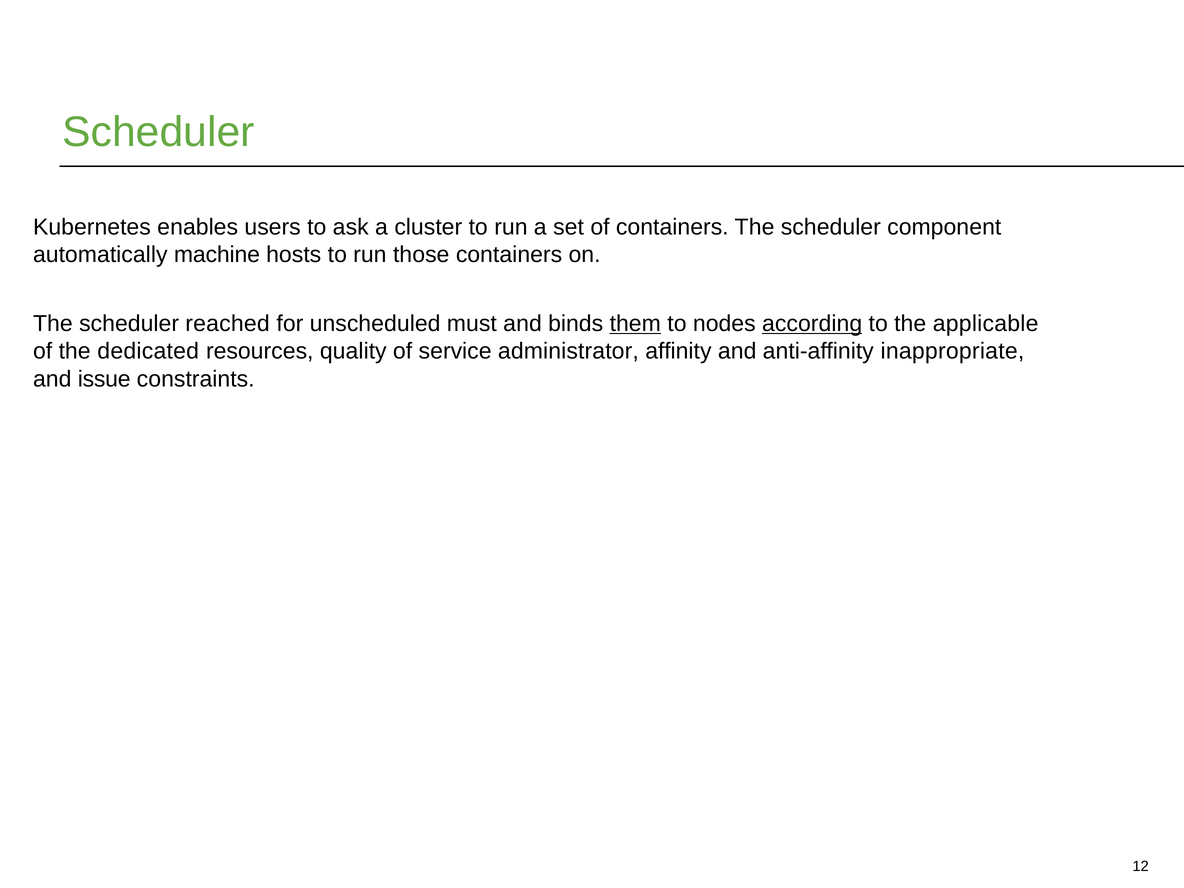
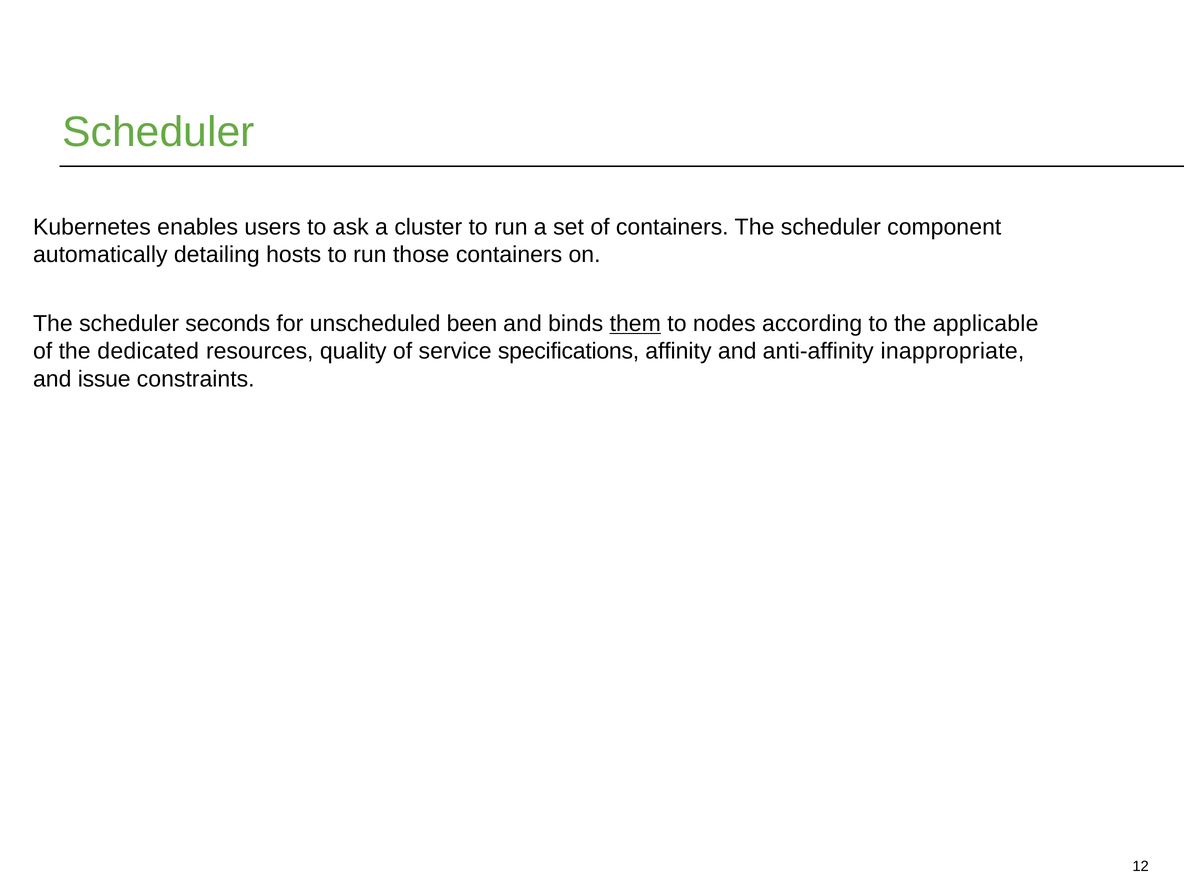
machine: machine -> detailing (217, 255)
reached: reached -> seconds (228, 324)
must: must -> been (472, 324)
according underline: present -> none (812, 324)
administrator: administrator -> specifications (569, 351)
